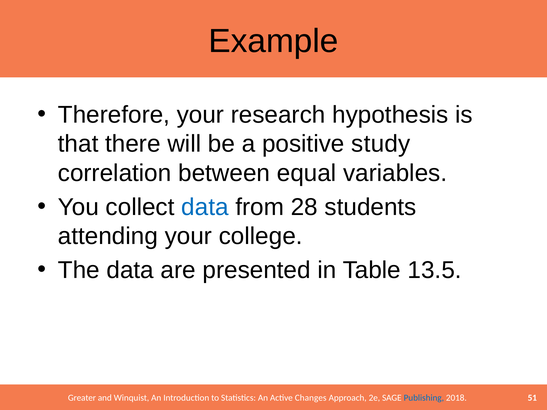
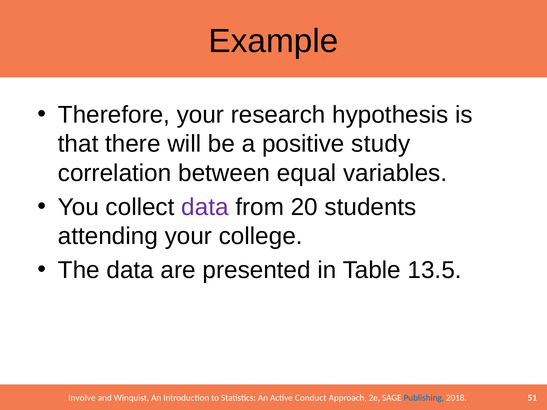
data colour: blue -> purple (205, 207)
28: 28 -> 20 (304, 207)
Greater: Greater -> Involve (82, 398)
Changes: Changes -> Conduct (311, 398)
